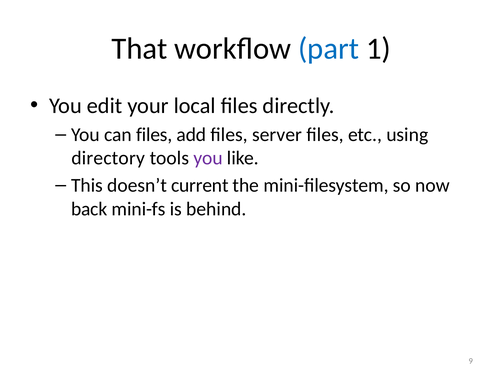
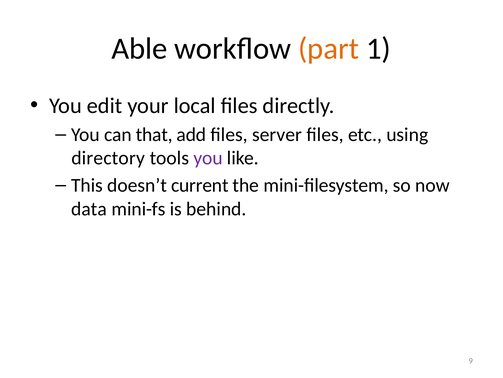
That: That -> Able (139, 49)
part colour: blue -> orange (329, 49)
can files: files -> that (154, 134)
back: back -> data (89, 209)
